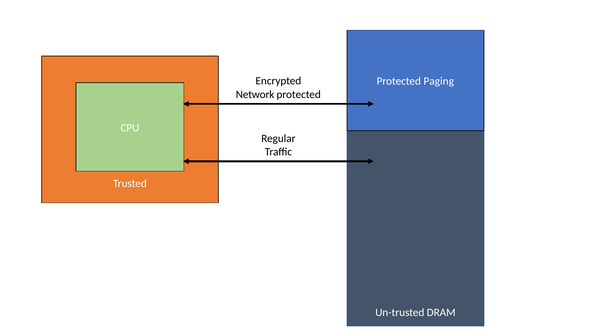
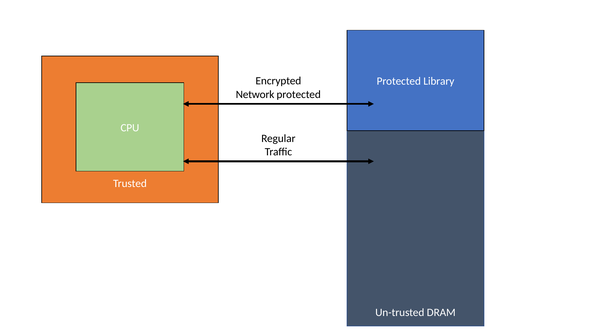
Paging: Paging -> Library (439, 81)
